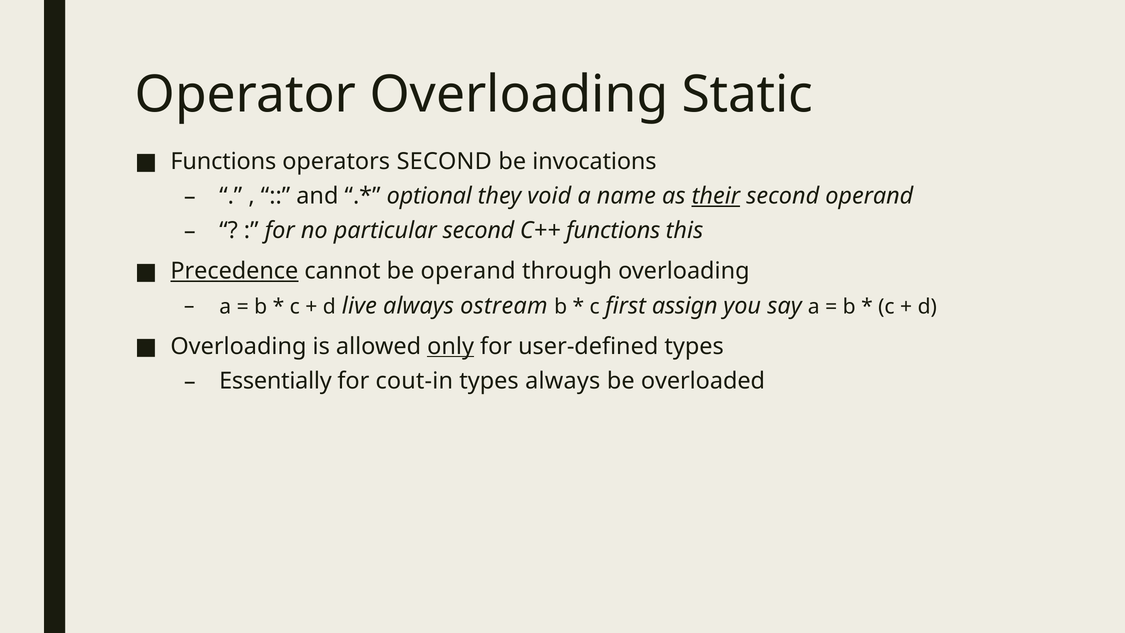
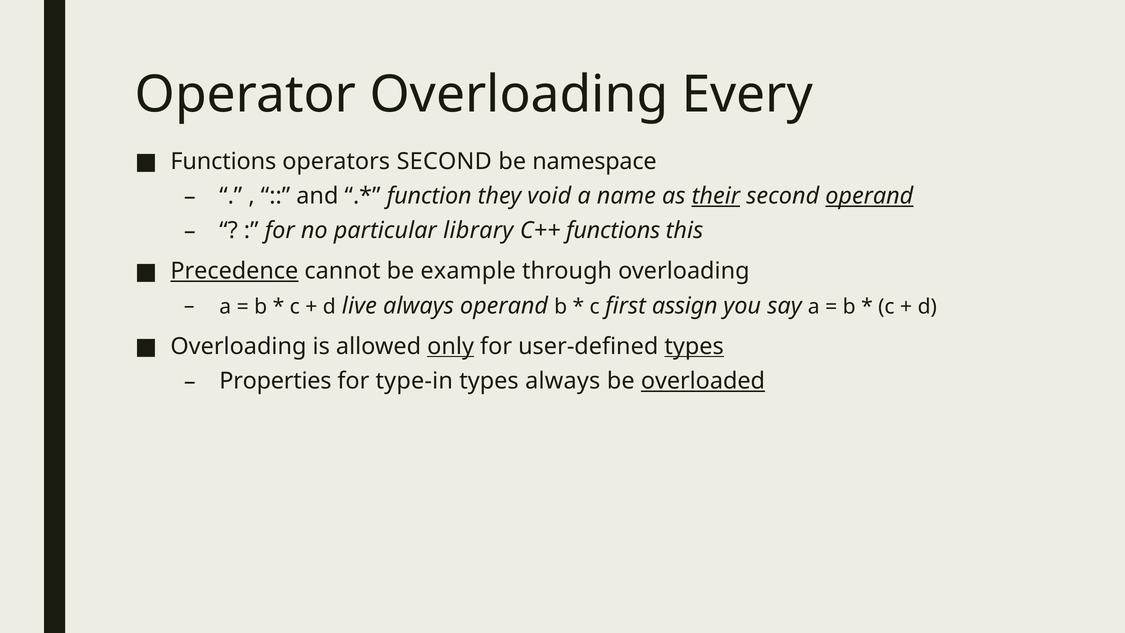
Static: Static -> Every (747, 95)
invocations: invocations -> namespace (595, 161)
optional: optional -> function (429, 196)
operand underline: none -> present (869, 196)
particular second: second -> library (478, 231)
be operand: operand -> example (468, 271)
always ostream: ostream -> operand (504, 306)
types underline: none -> present (694, 346)
Essentially: Essentially -> Properties (275, 381)
cout-in: cout-in -> type-in (414, 381)
overloaded underline: none -> present (703, 381)
